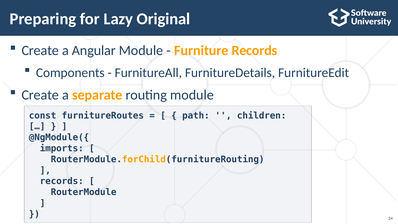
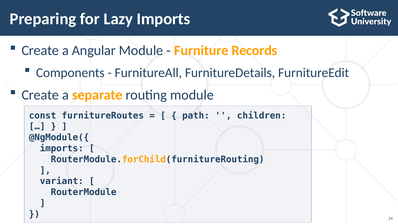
Lazy Original: Original -> Imports (163, 19)
records: records -> variant (62, 181)
